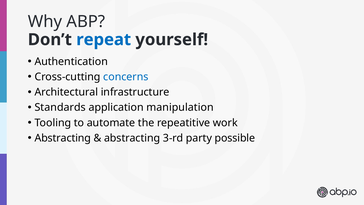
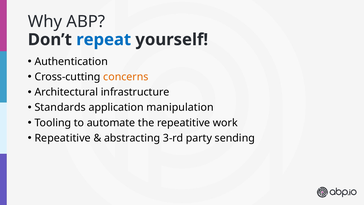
concerns colour: blue -> orange (126, 77)
Abstracting: Abstracting -> Repeatitive (63, 138)
possible: possible -> sending (235, 138)
